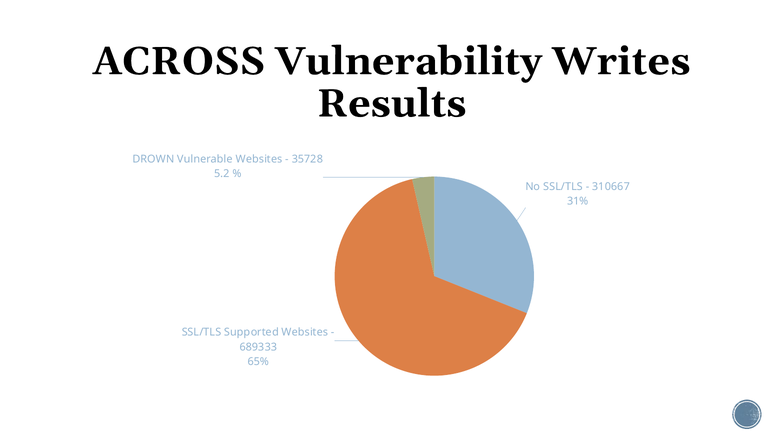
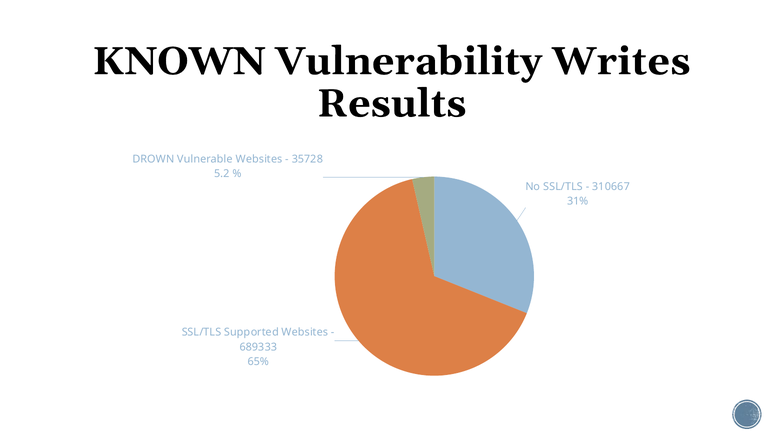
ACROSS: ACROSS -> KNOWN (179, 61)
